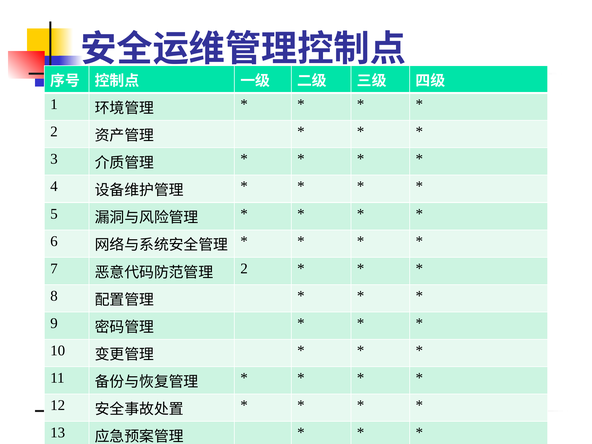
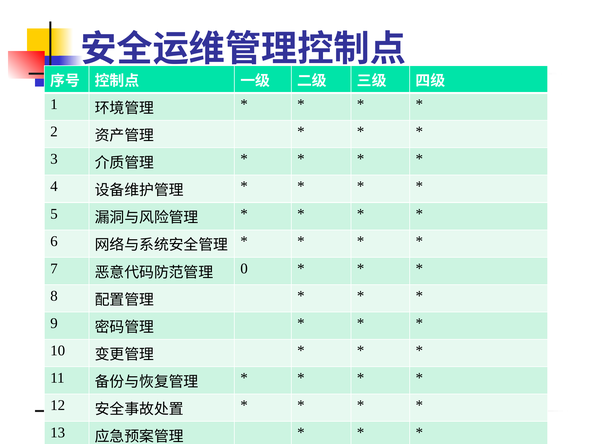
2: 2 -> 0 (244, 269)
